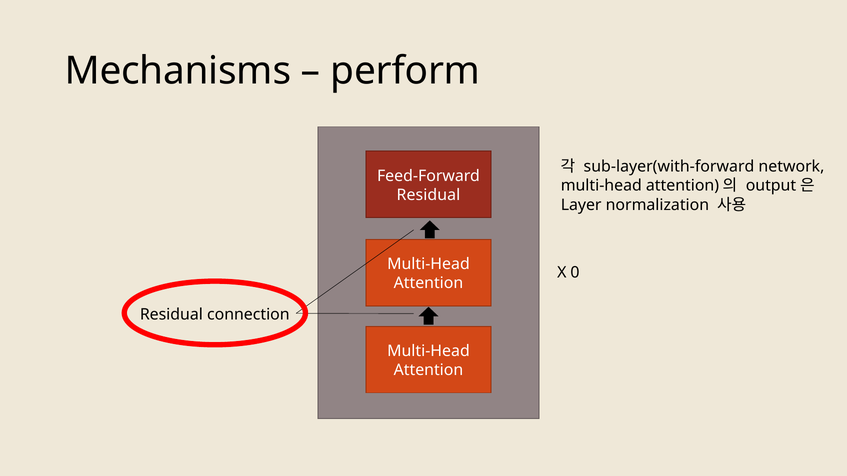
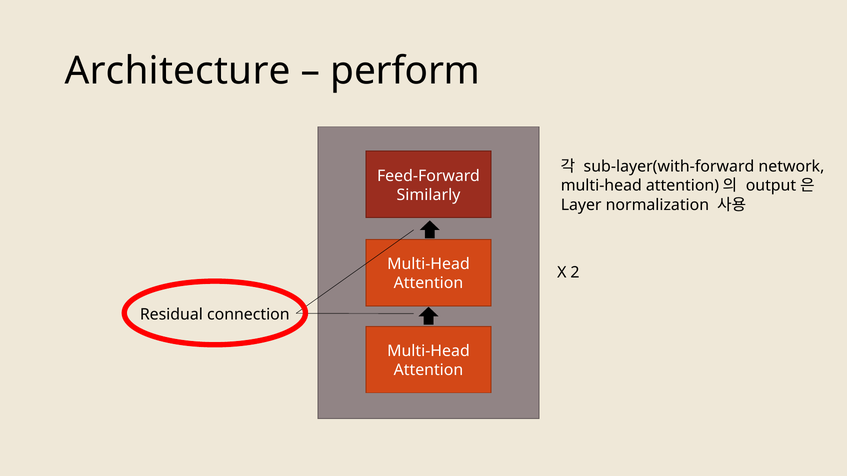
Mechanisms: Mechanisms -> Architecture (178, 71)
Residual: Residual -> Similarly (428, 195)
0: 0 -> 2 (575, 273)
